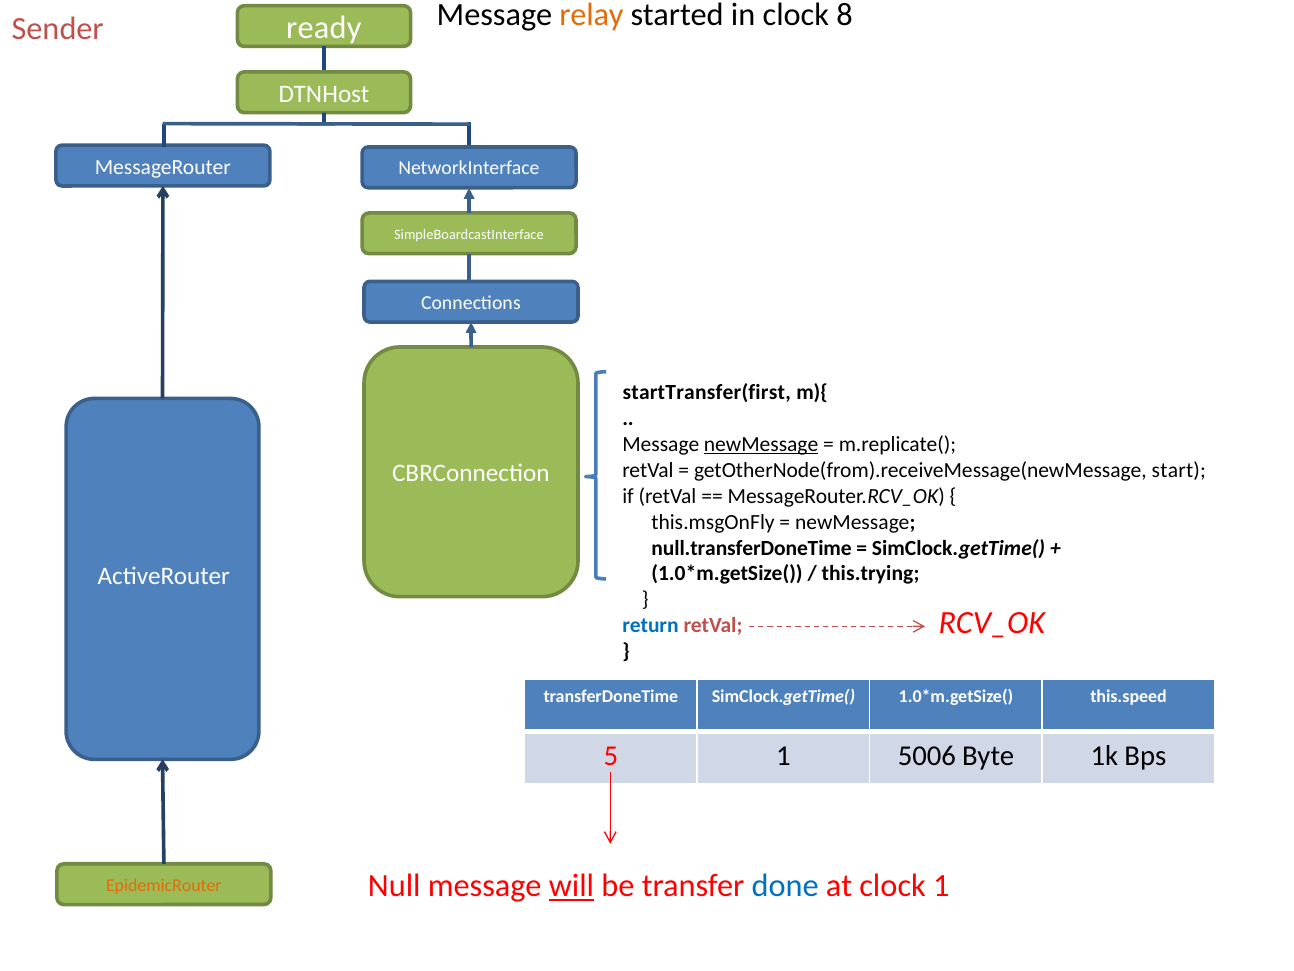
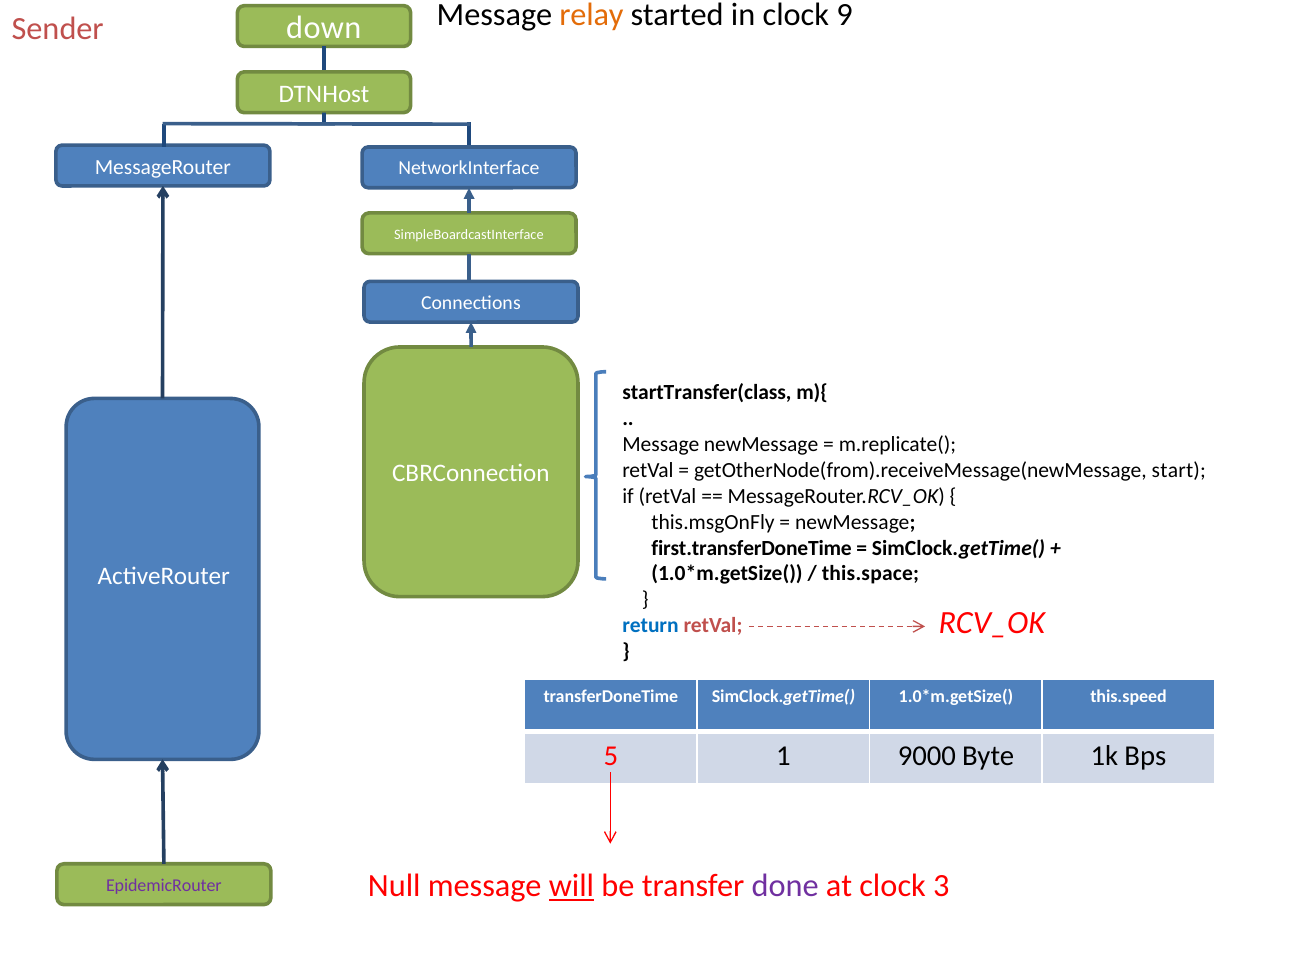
8: 8 -> 9 (845, 15)
ready: ready -> down (324, 28)
startTransfer(first: startTransfer(first -> startTransfer(class (707, 392)
newMessage underline: present -> none (761, 444)
null.transferDoneTime: null.transferDoneTime -> first.transferDoneTime (752, 548)
this.trying: this.trying -> this.space (870, 574)
5006: 5006 -> 9000 (927, 756)
done colour: blue -> purple (785, 886)
clock 1: 1 -> 3 (941, 886)
EpidemicRouter colour: orange -> purple (164, 885)
